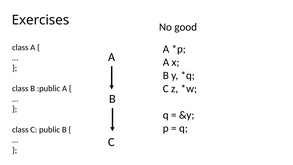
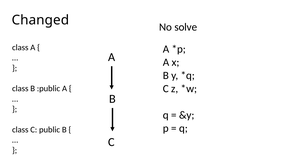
Exercises: Exercises -> Changed (40, 20)
good: good -> solve (186, 27)
